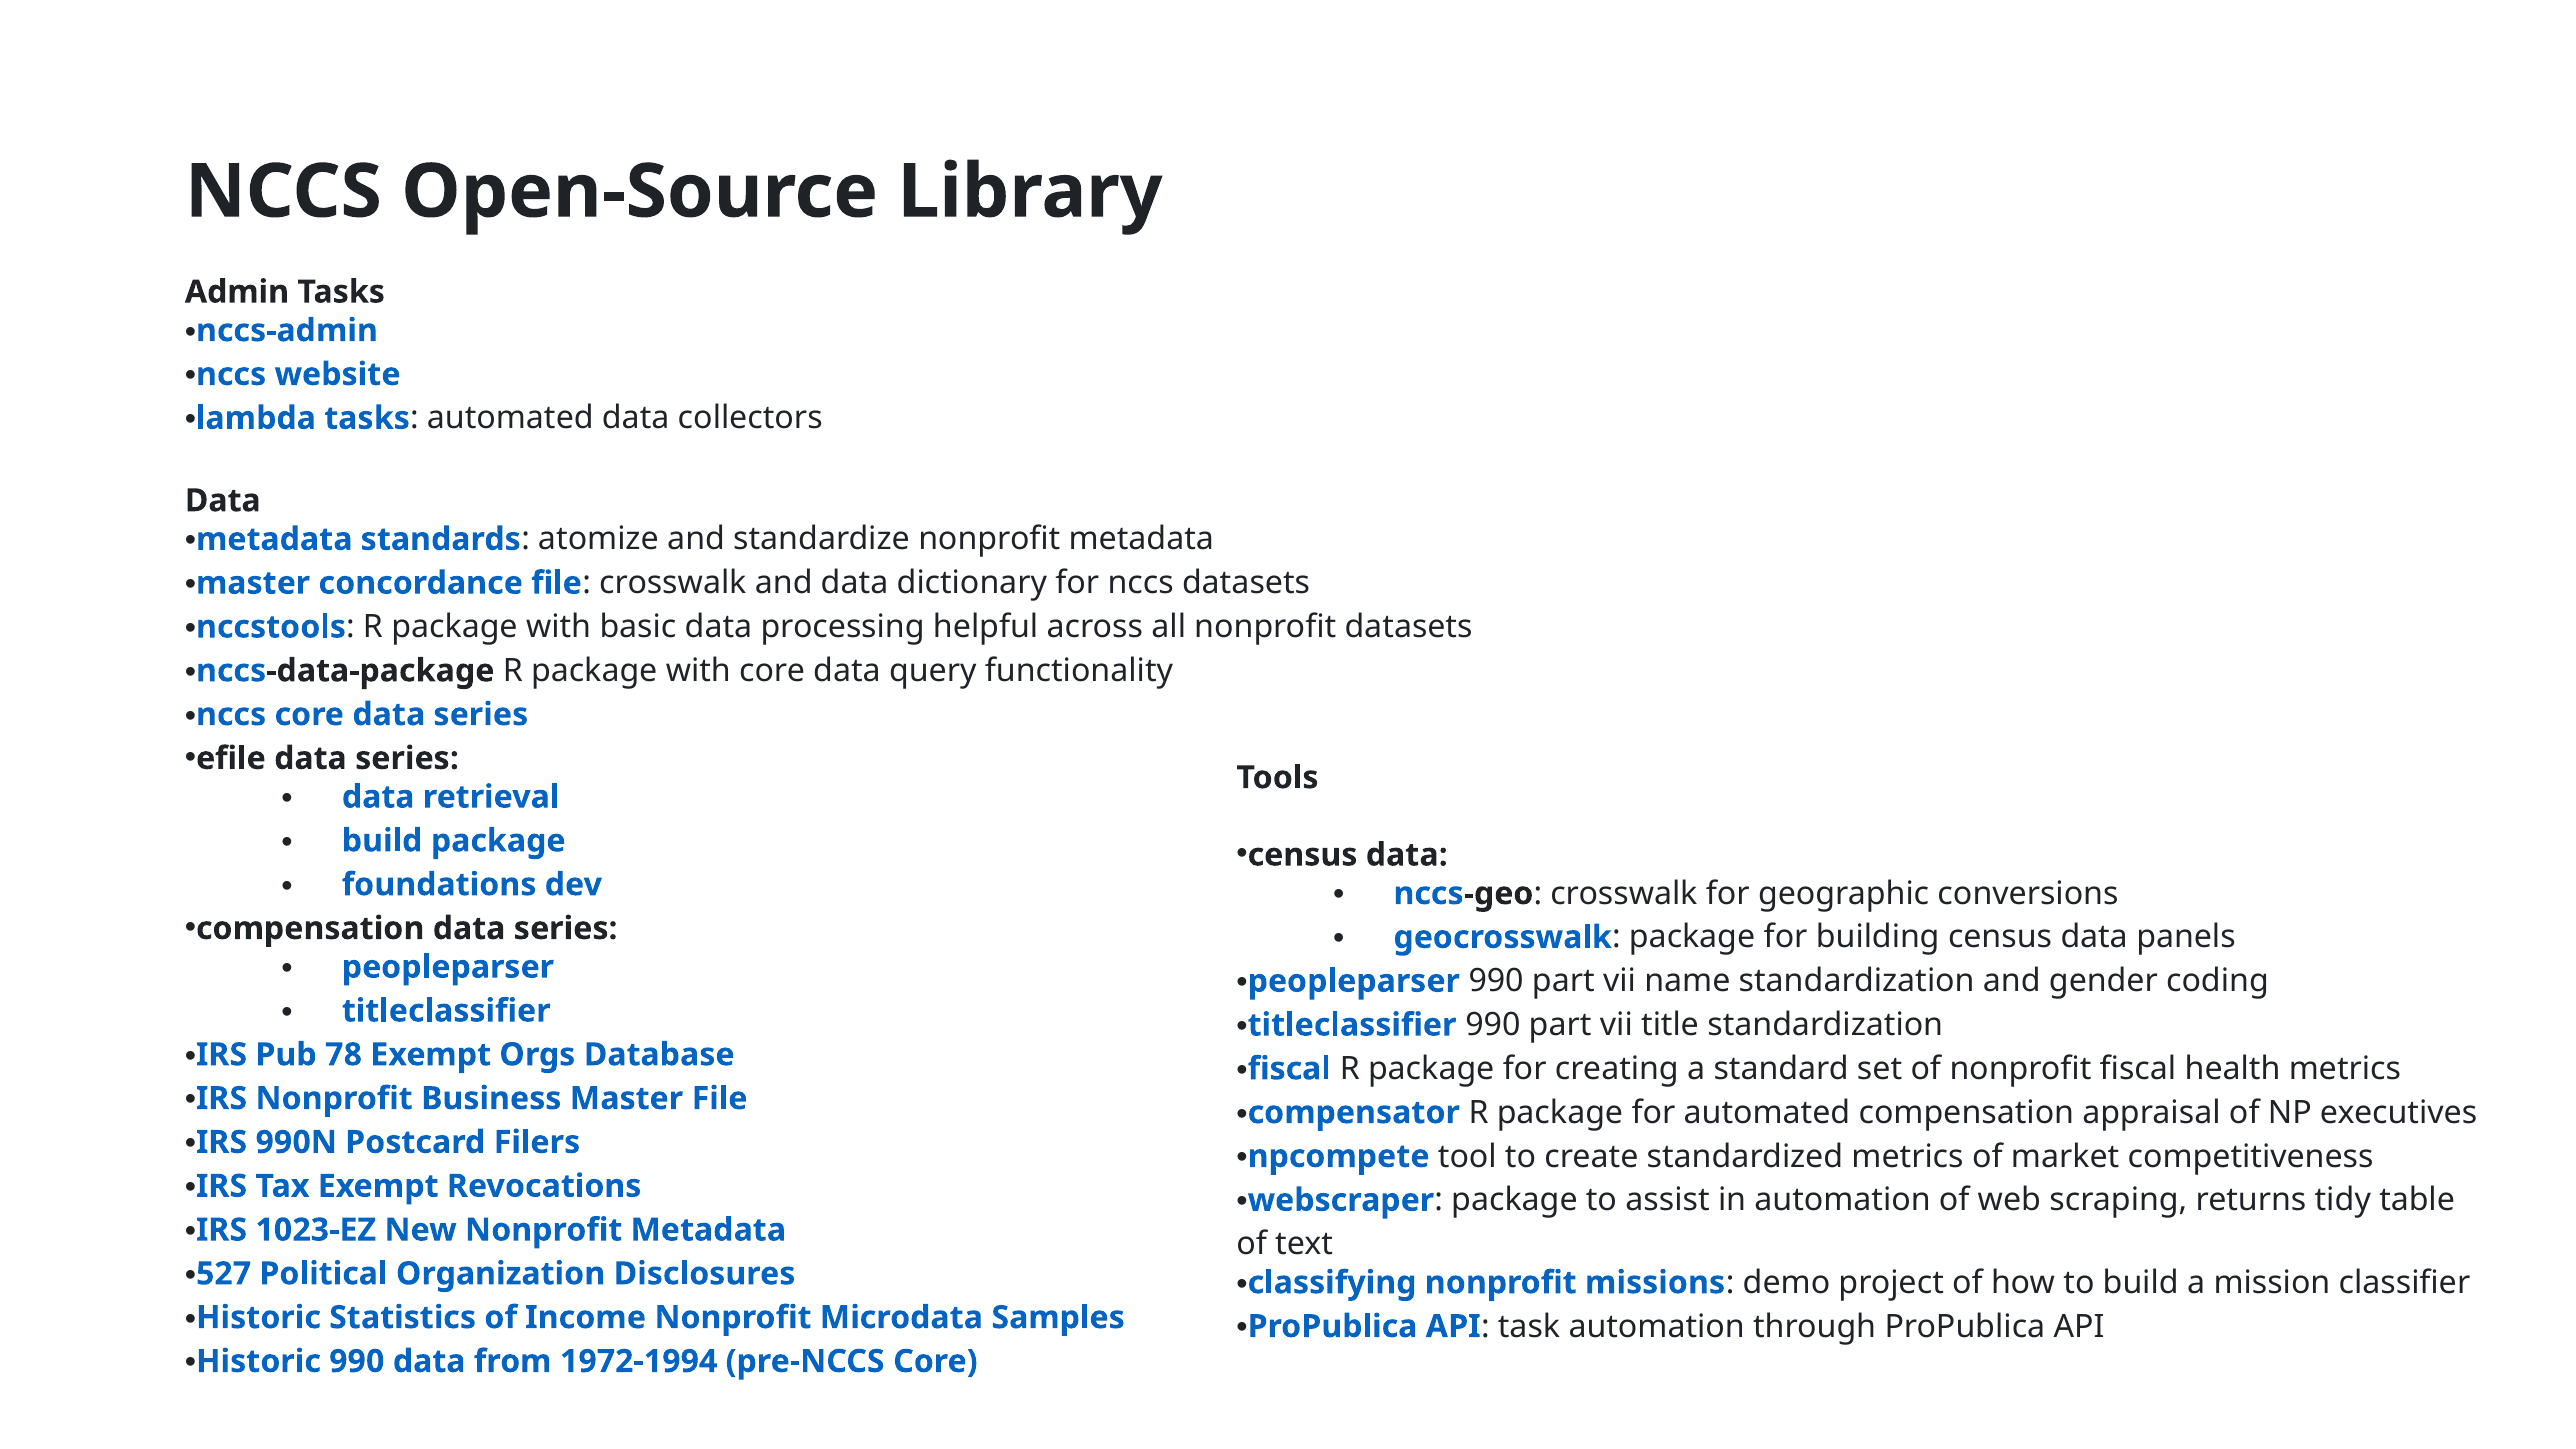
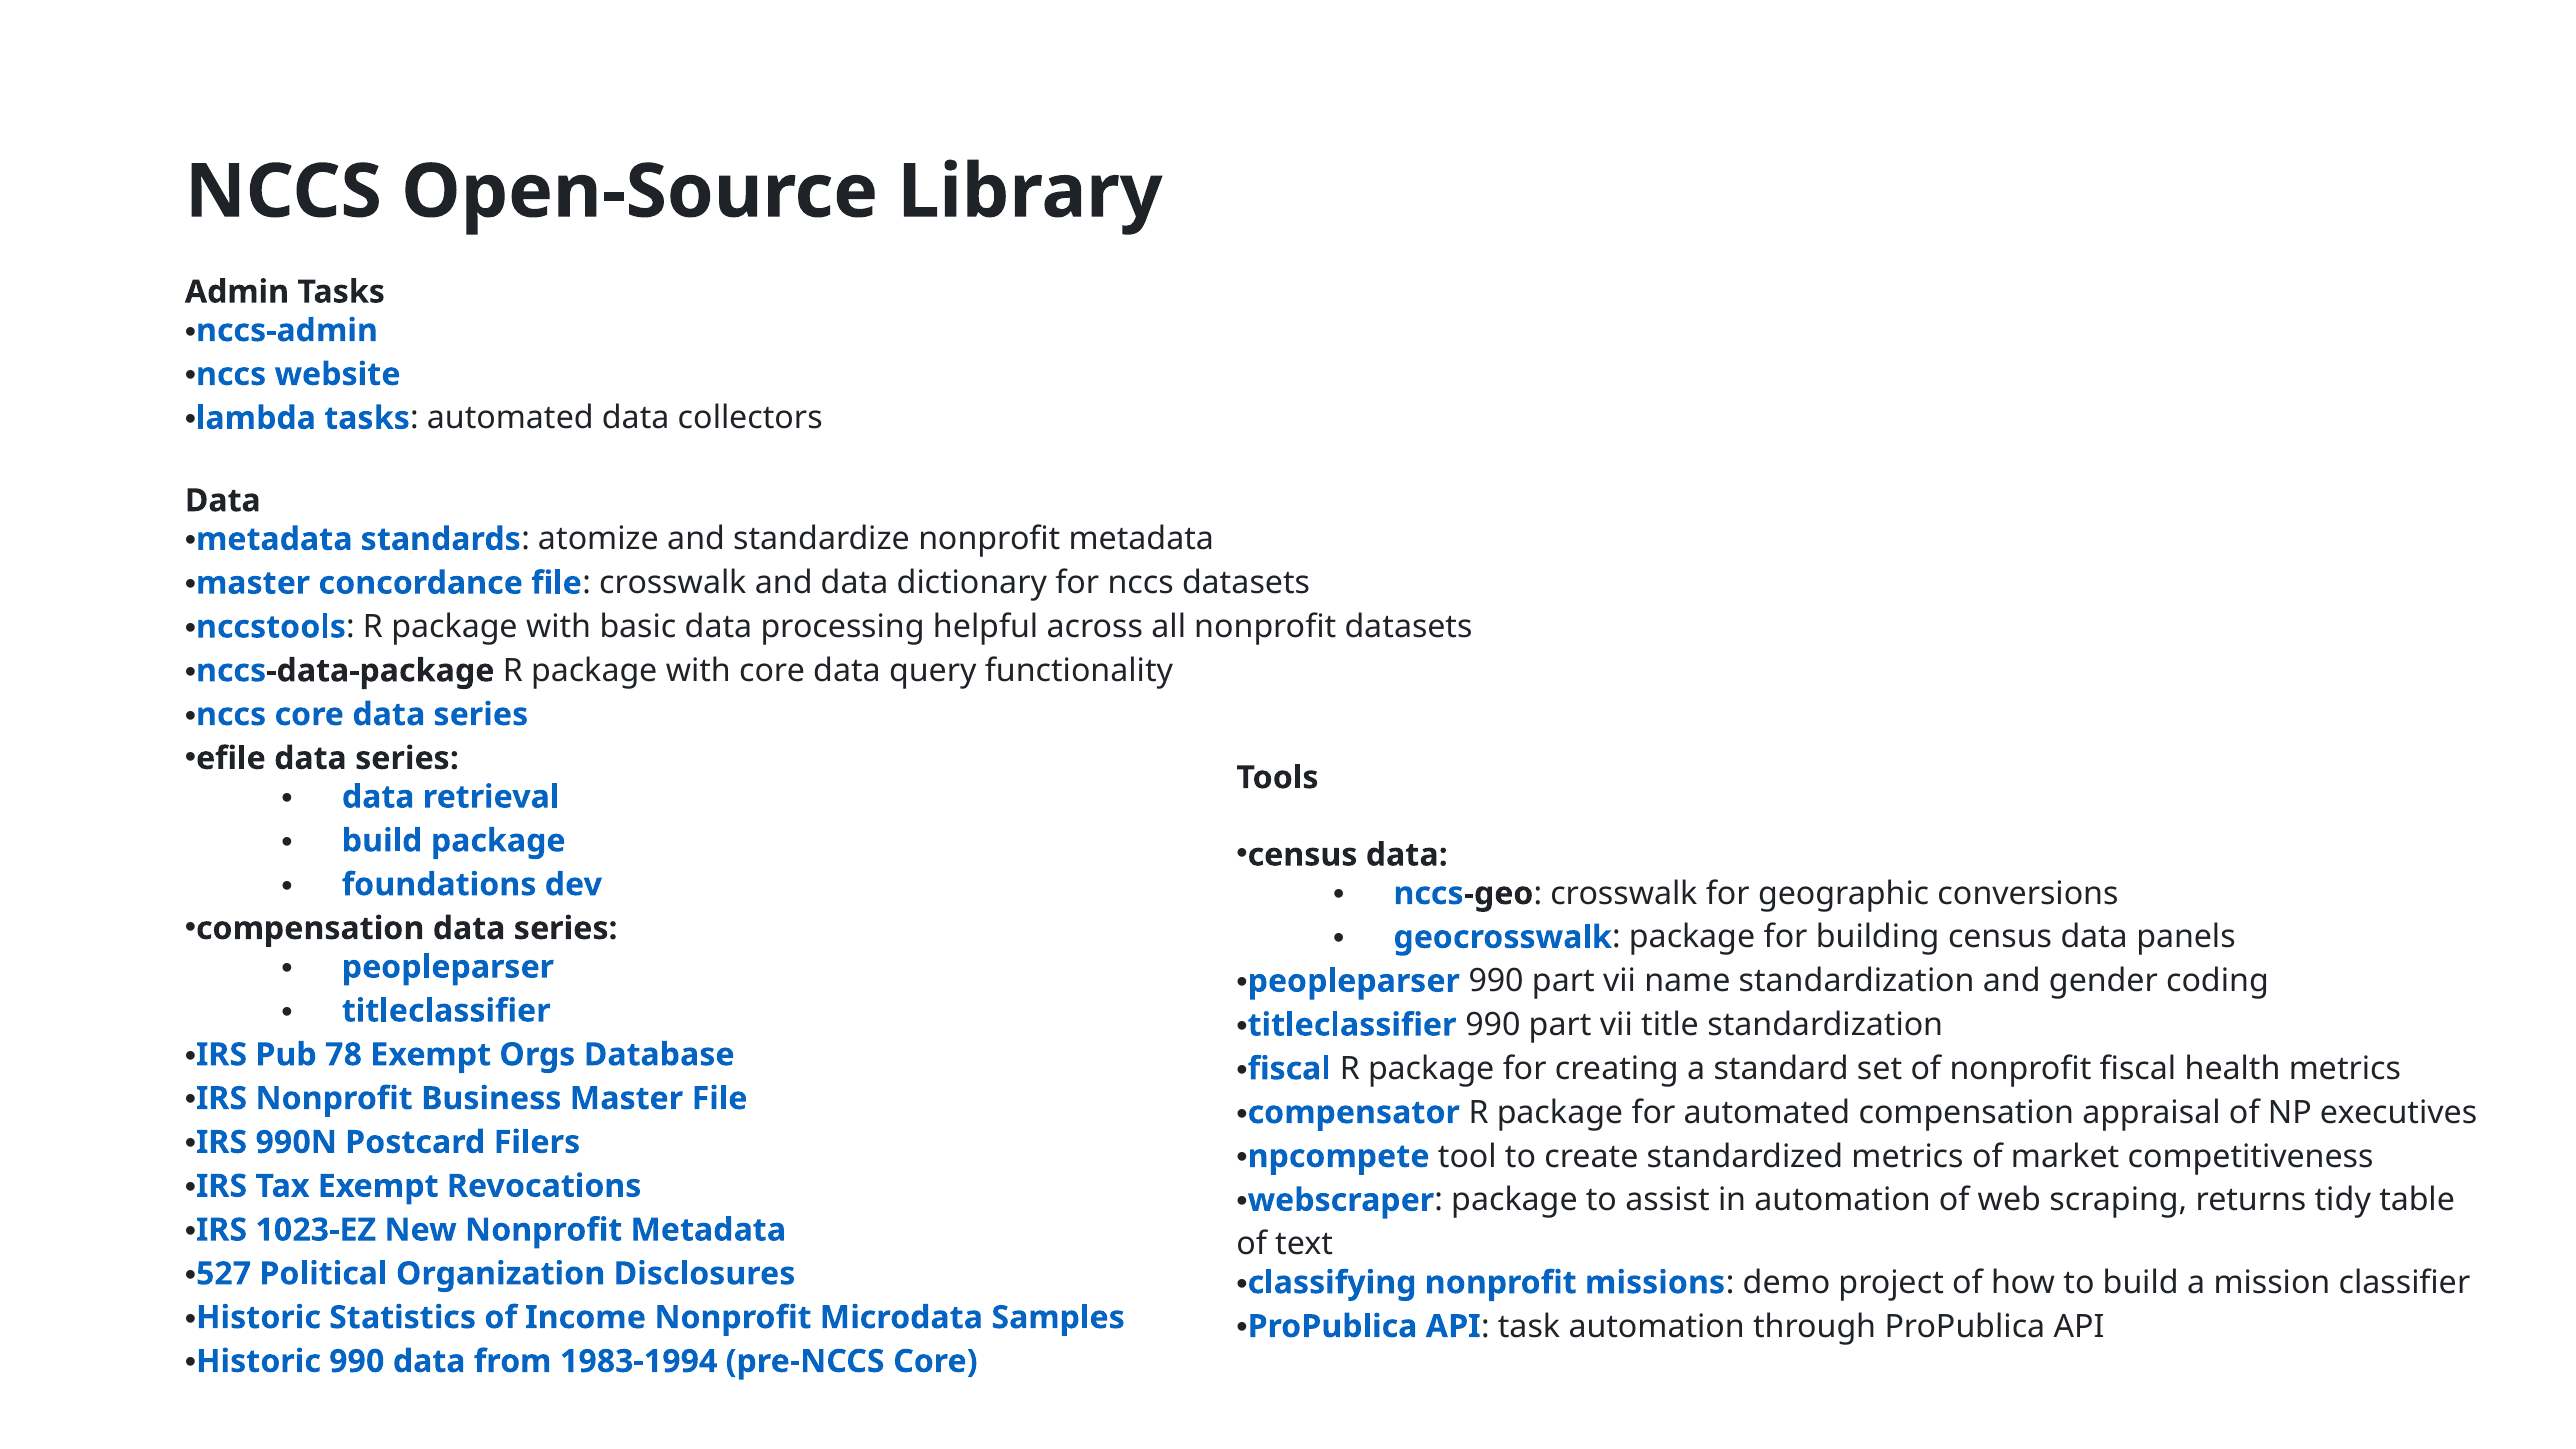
1972-1994: 1972-1994 -> 1983-1994 (639, 1361)
